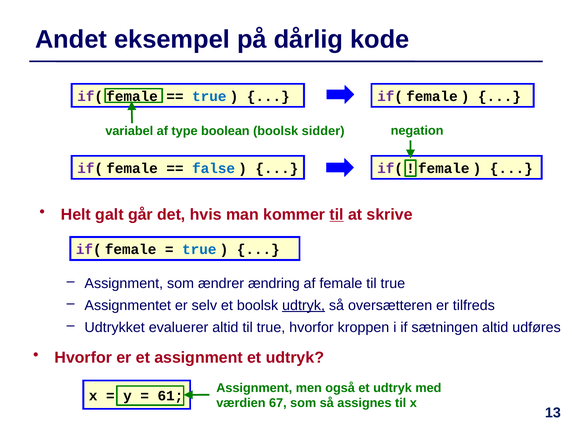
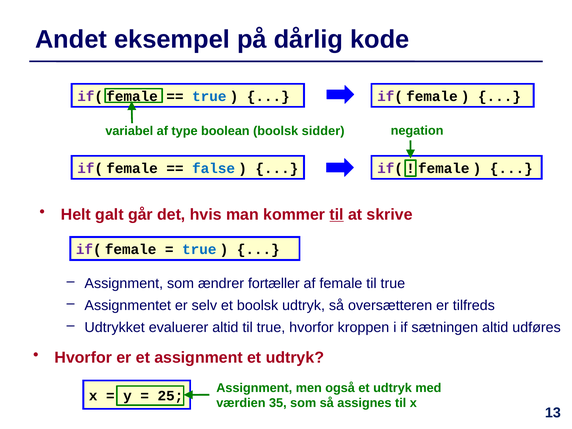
ændring: ændring -> fortæller (274, 283)
udtryk underline: present -> none (304, 305)
61: 61 -> 25 (170, 396)
67: 67 -> 35 (278, 403)
